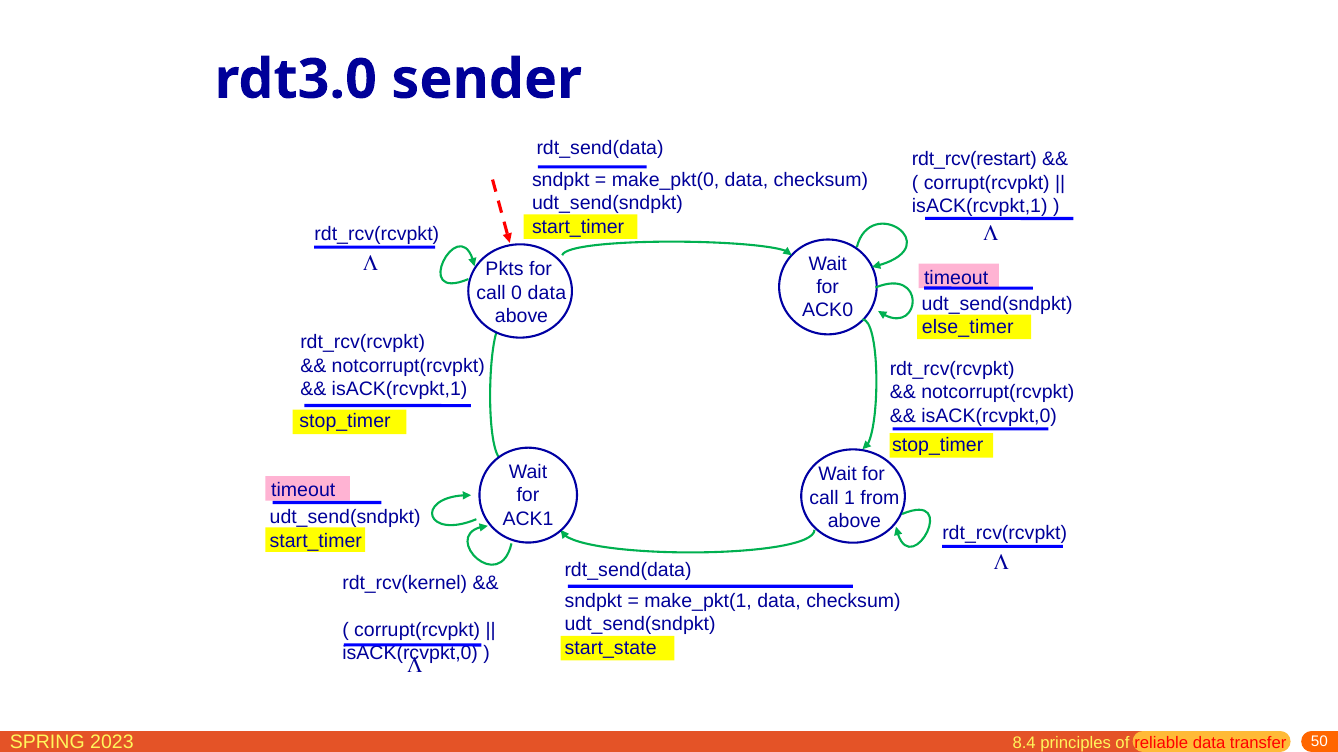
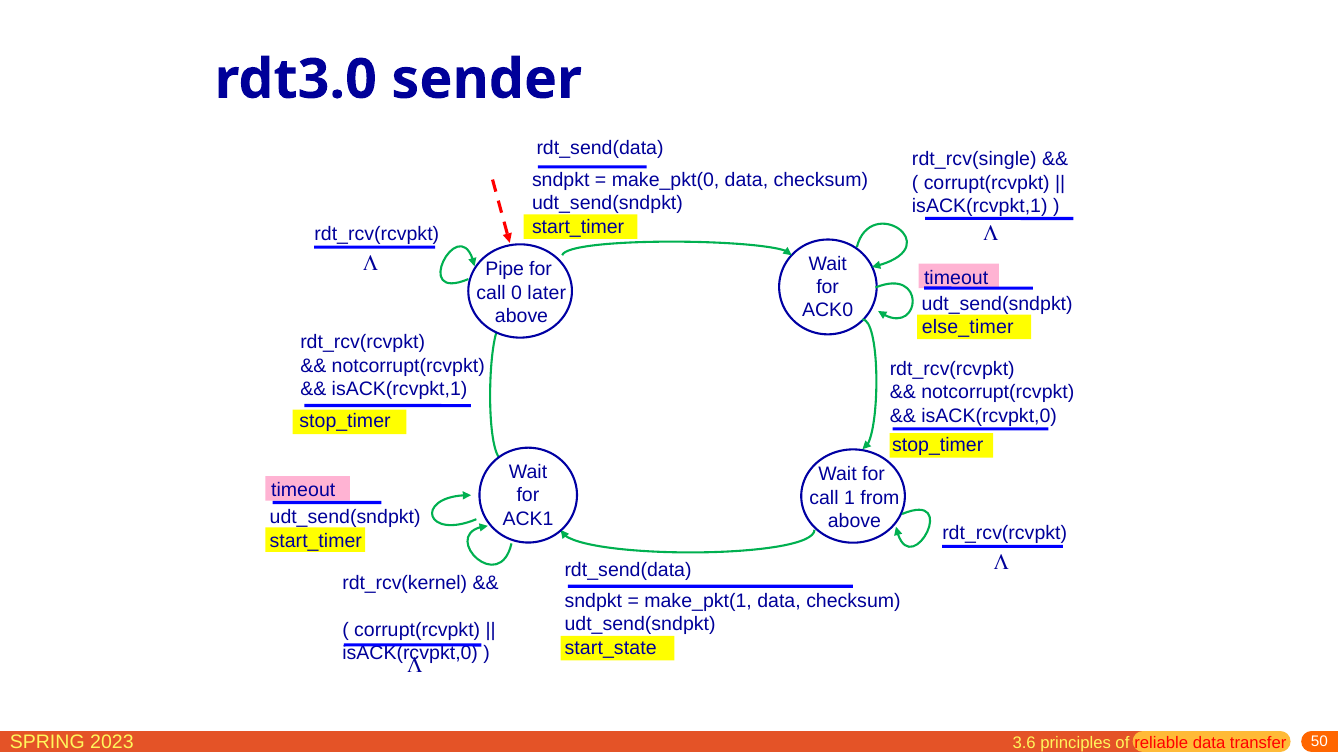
rdt_rcv(restart: rdt_rcv(restart -> rdt_rcv(single (974, 160)
Pkts: Pkts -> Pipe (505, 270)
0 data: data -> later (547, 293)
8.4: 8.4 -> 3.6 (1024, 743)
